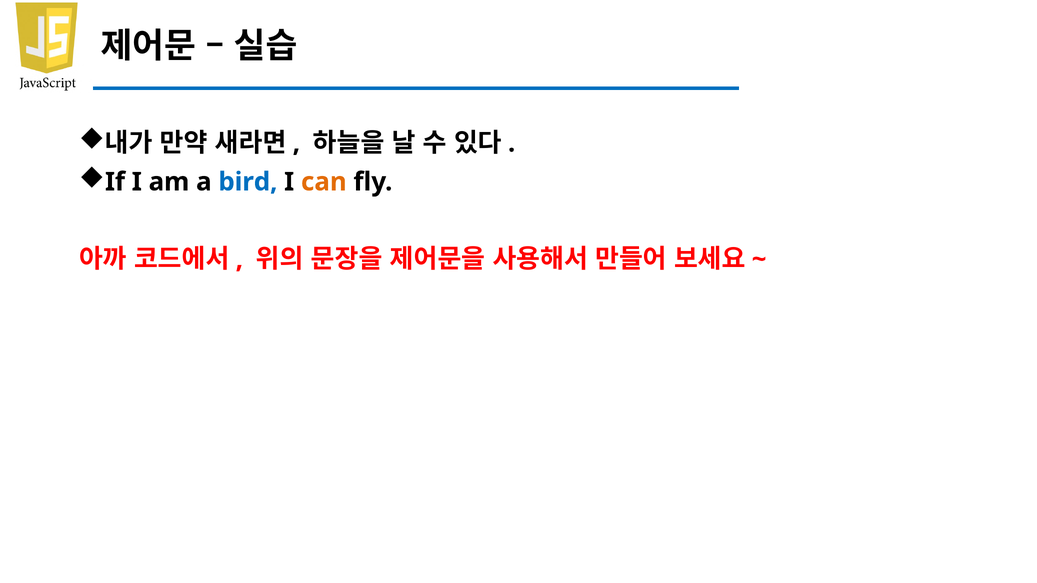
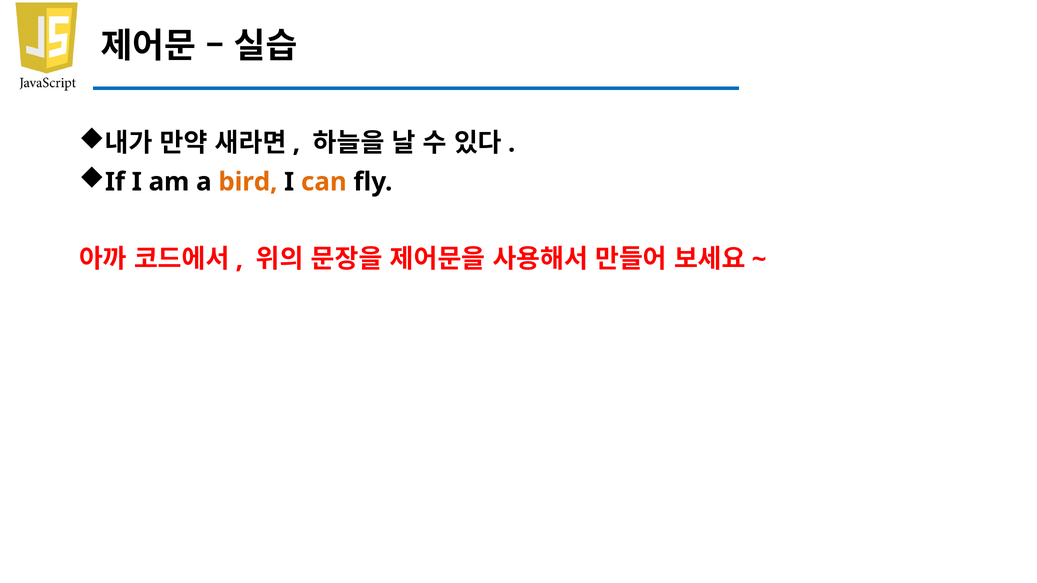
bird colour: blue -> orange (248, 182)
